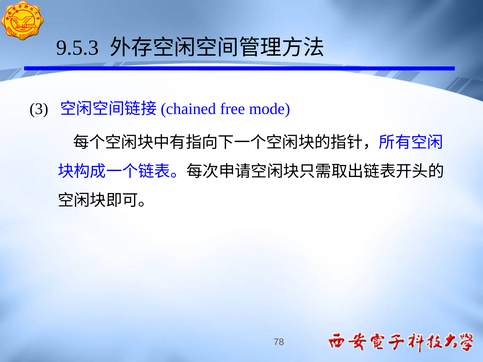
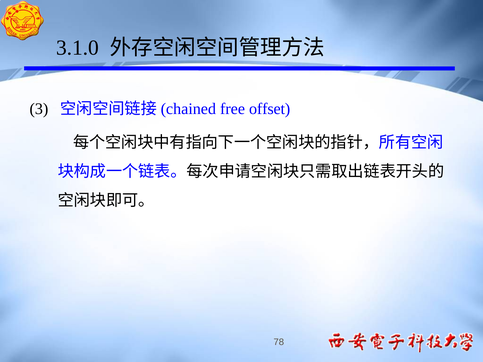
9.5.3: 9.5.3 -> 3.1.0 (78, 48)
mode: mode -> offset (270, 109)
